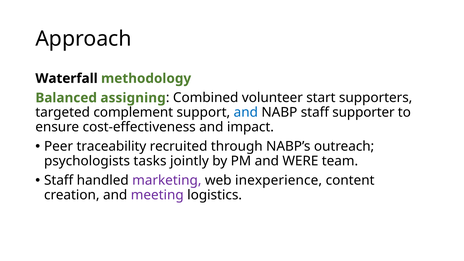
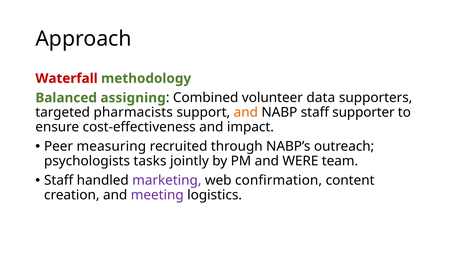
Waterfall colour: black -> red (66, 78)
start: start -> data (321, 98)
complement: complement -> pharmacists (133, 112)
and colour: blue -> orange (246, 112)
traceability: traceability -> measuring (111, 146)
inexperience: inexperience -> confirmation (279, 180)
